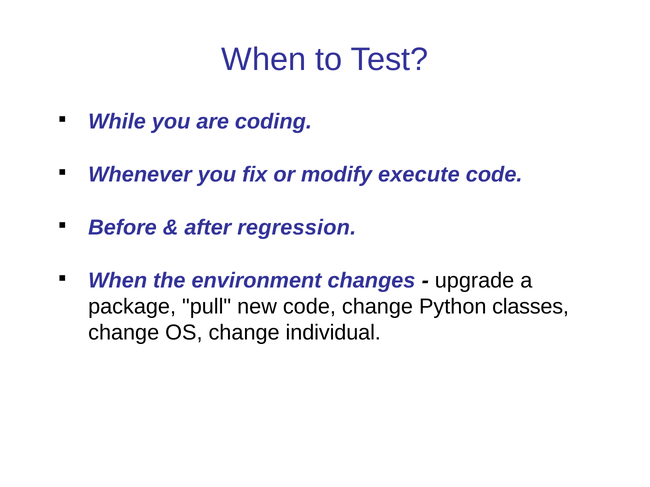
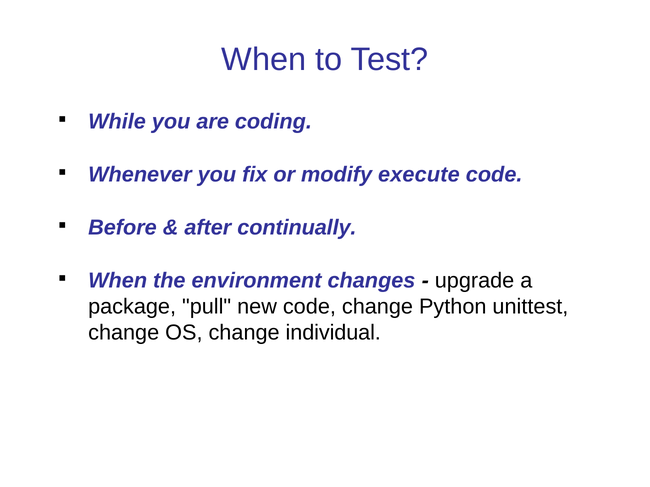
regression: regression -> continually (297, 228)
classes: classes -> unittest (530, 307)
